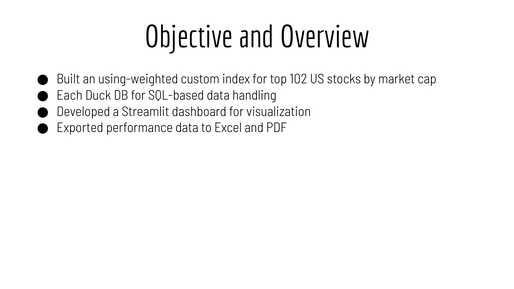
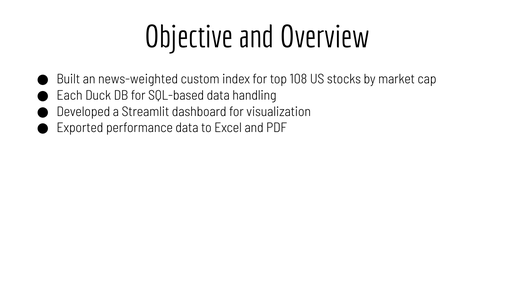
using-weighted: using-weighted -> news-weighted (138, 79)
102: 102 -> 108 (298, 79)
